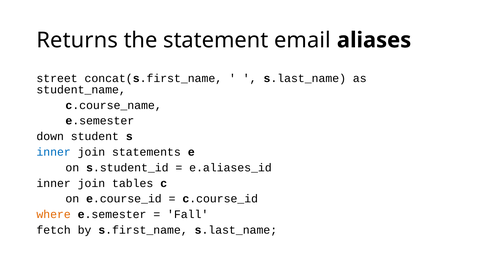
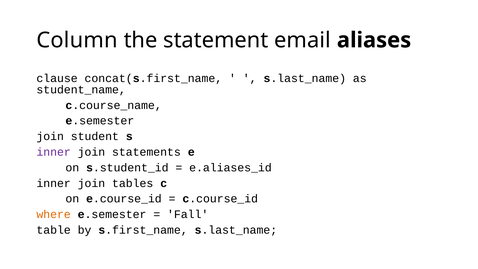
Returns: Returns -> Column (77, 40)
street: street -> clause (57, 78)
down: down -> join (50, 136)
inner colour: blue -> purple (54, 152)
fetch: fetch -> table (54, 230)
